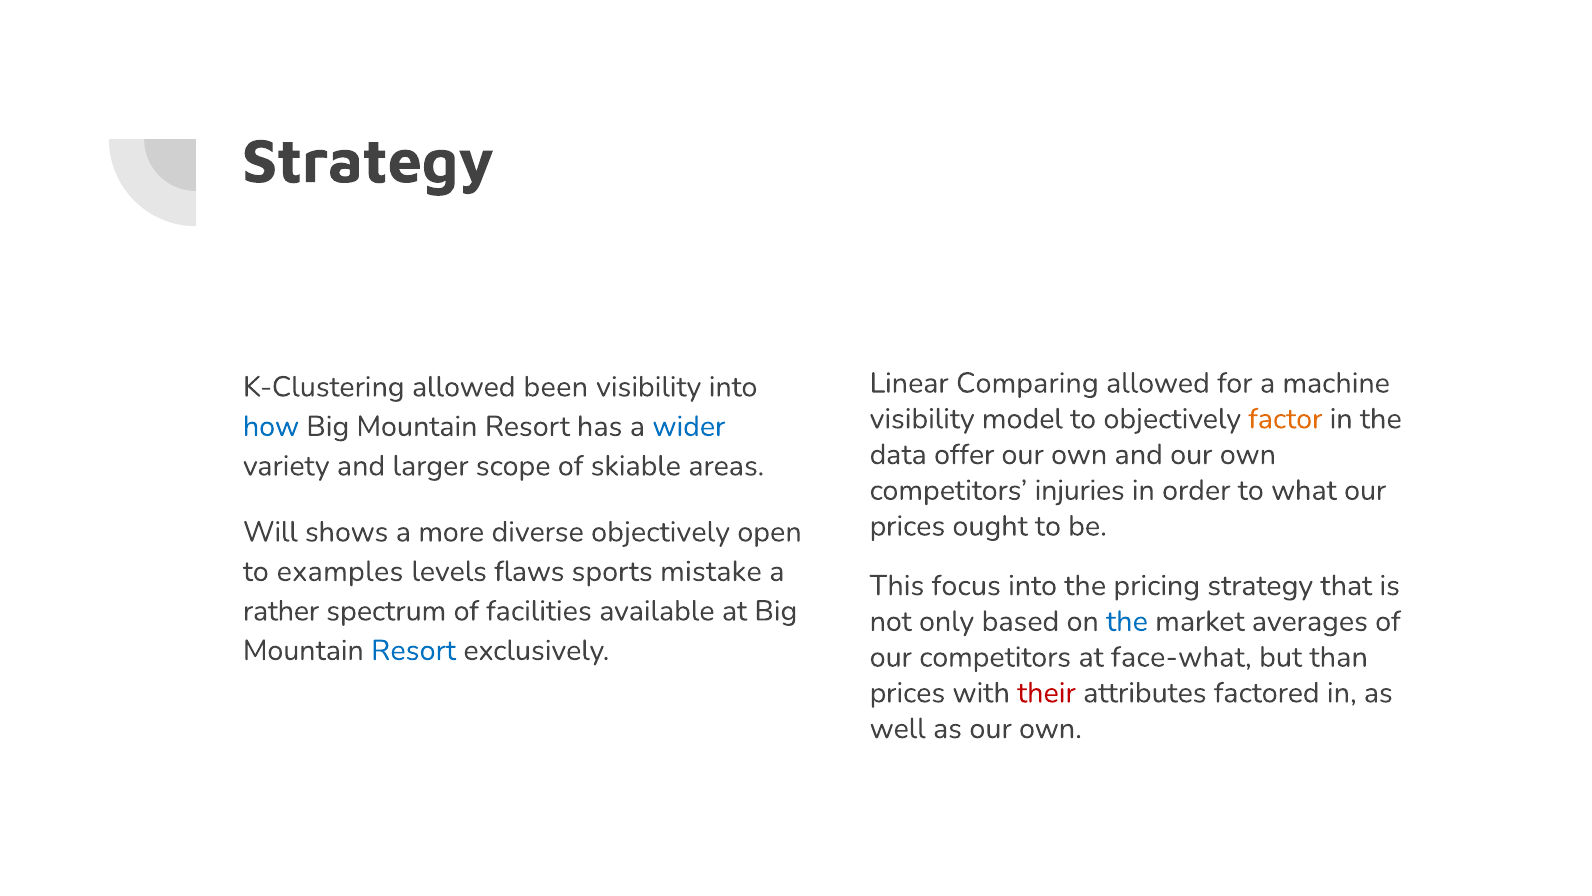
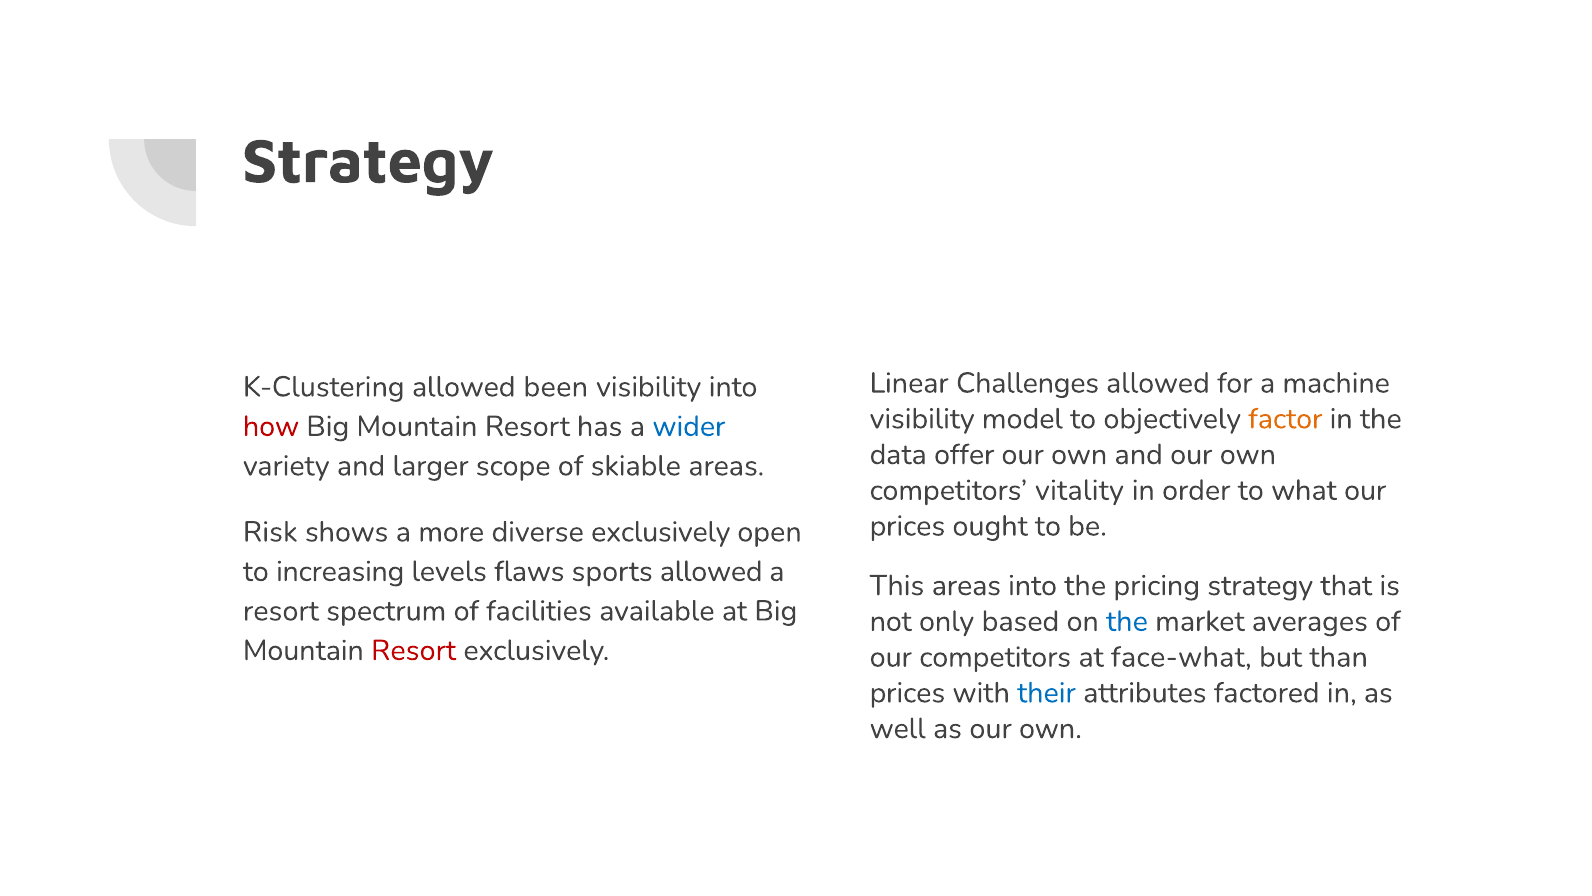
Comparing: Comparing -> Challenges (1028, 383)
how colour: blue -> red (271, 426)
injuries: injuries -> vitality (1079, 490)
Will: Will -> Risk (270, 532)
diverse objectively: objectively -> exclusively (661, 532)
examples: examples -> increasing (340, 571)
sports mistake: mistake -> allowed (711, 571)
This focus: focus -> areas (966, 585)
rather: rather -> resort (281, 611)
Resort colour: blue -> red (414, 650)
their colour: red -> blue (1046, 692)
